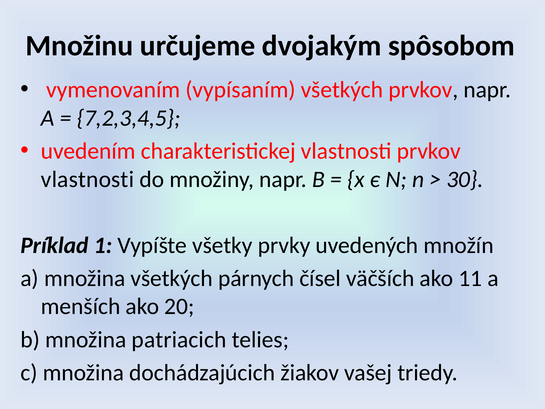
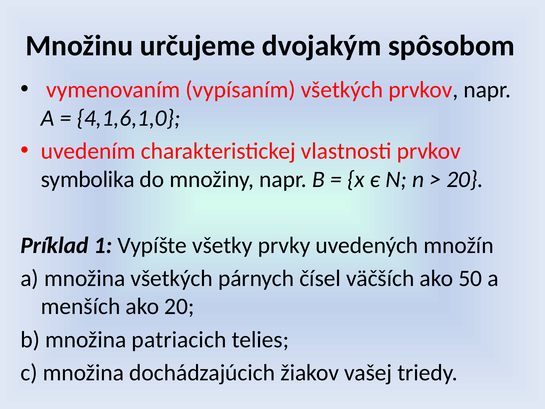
7,2,3,4,5: 7,2,3,4,5 -> 4,1,6,1,0 (129, 118)
vlastnosti: vlastnosti -> symbolika (88, 179)
30: 30 -> 20 (465, 179)
11: 11 -> 50 (470, 278)
